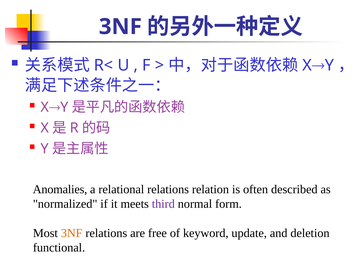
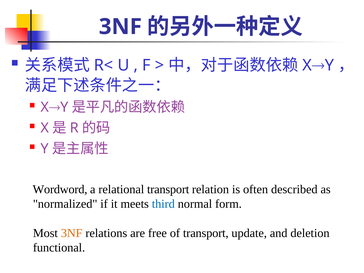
Anomalies: Anomalies -> Wordword (60, 189)
relational relations: relations -> transport (168, 189)
third colour: purple -> blue (163, 204)
of keyword: keyword -> transport (206, 233)
